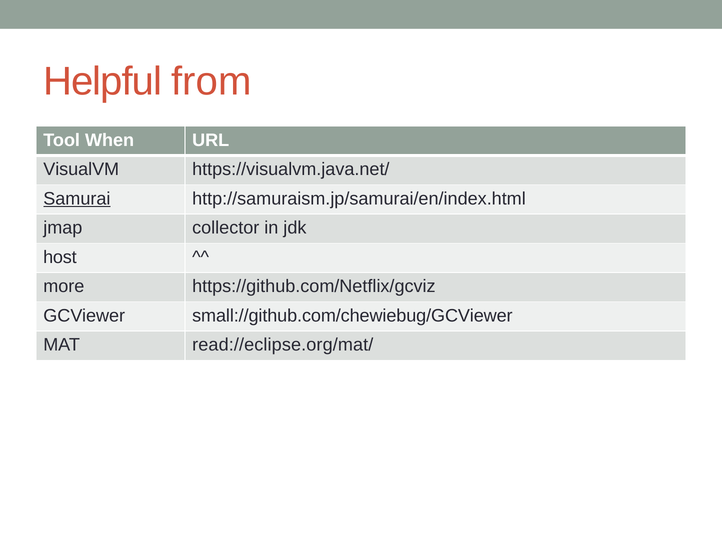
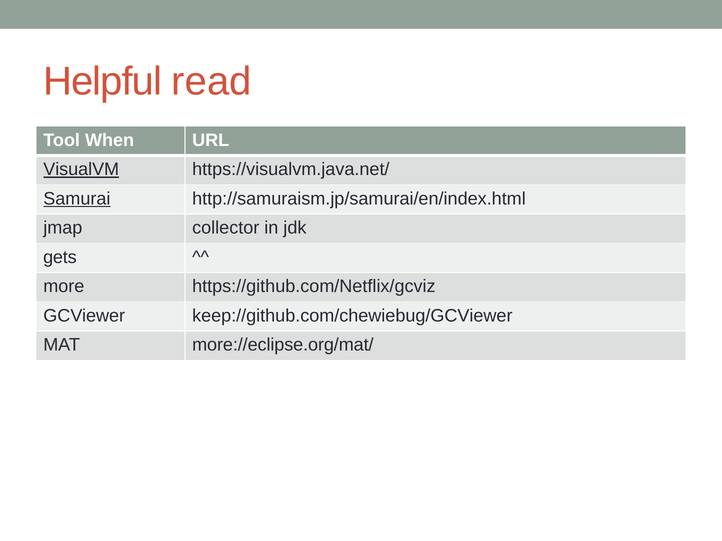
from: from -> read (211, 82)
VisualVM underline: none -> present (81, 170)
host: host -> gets (60, 257)
small://github.com/chewiebug/GCViewer: small://github.com/chewiebug/GCViewer -> keep://github.com/chewiebug/GCViewer (352, 316)
read://eclipse.org/mat/: read://eclipse.org/mat/ -> more://eclipse.org/mat/ (283, 345)
